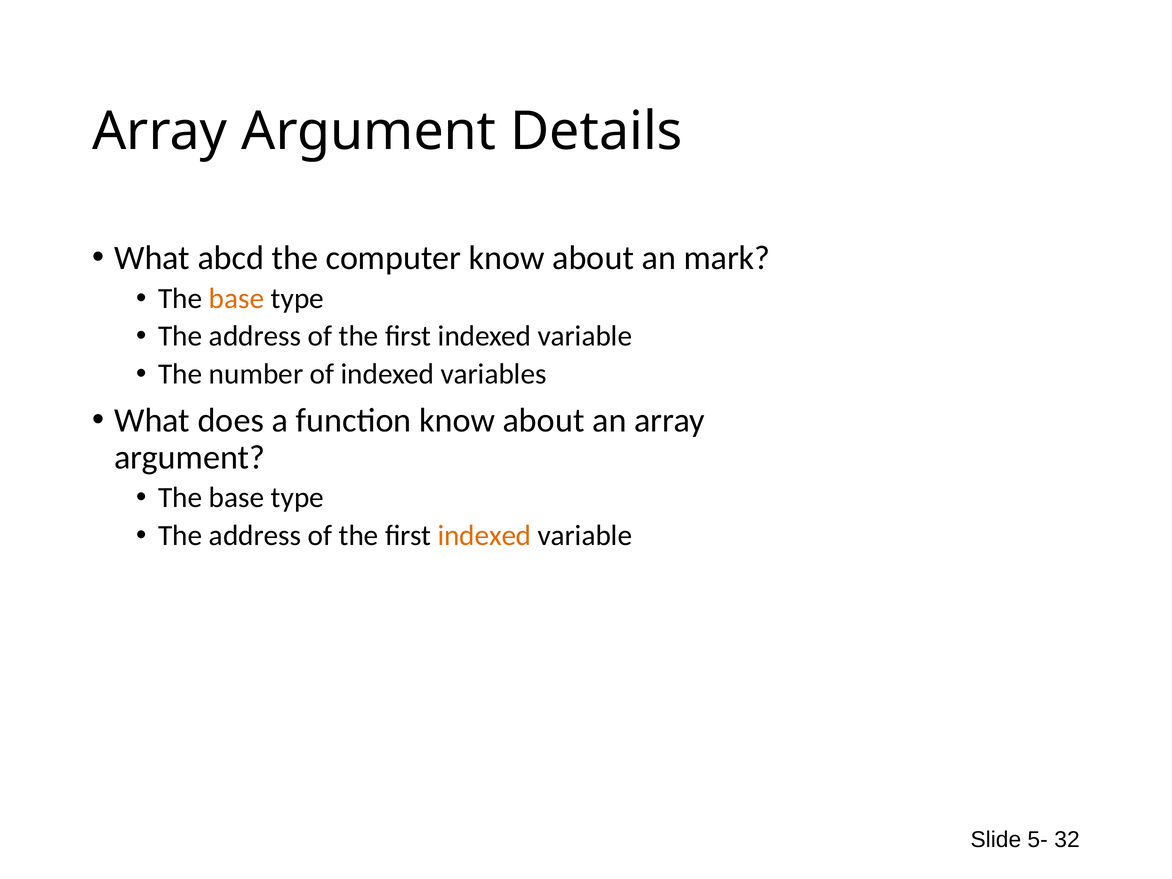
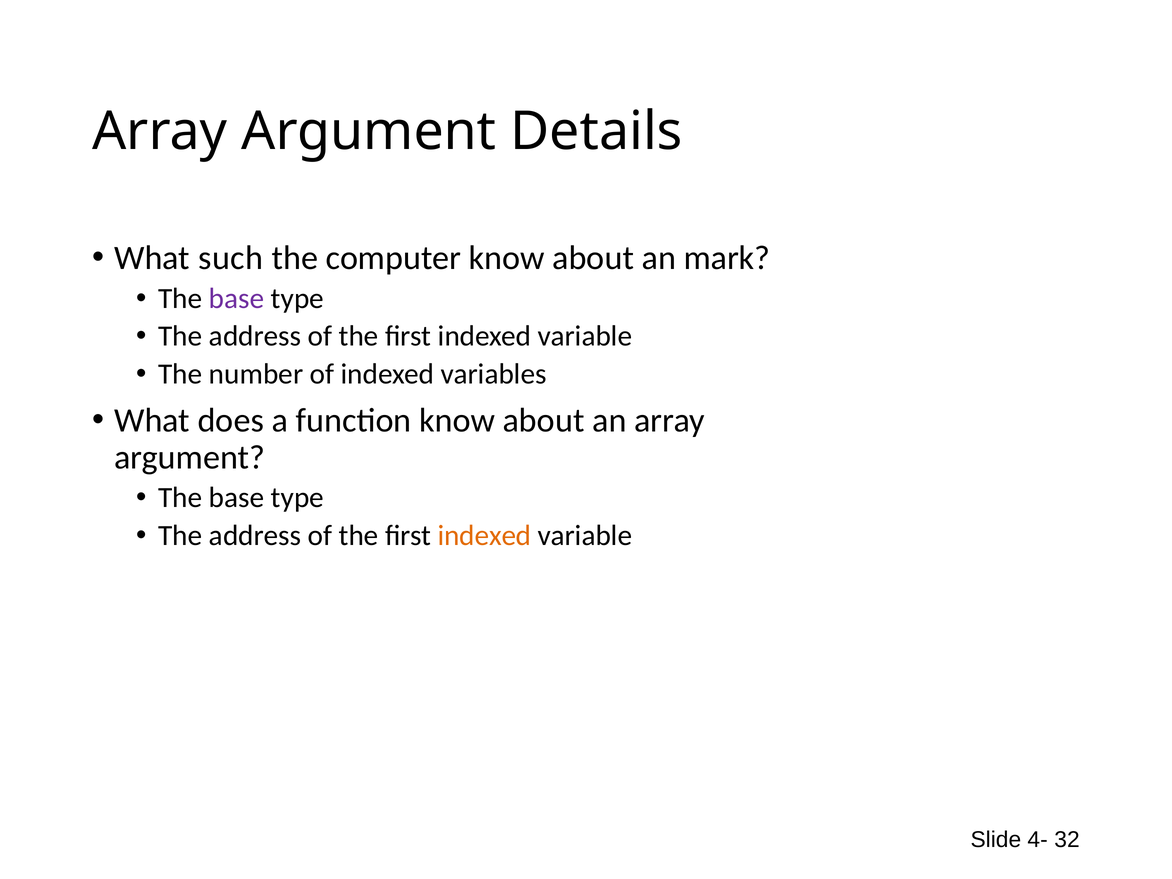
abcd: abcd -> such (231, 258)
base colour: orange -> purple (237, 299)
5-: 5- -> 4- (1038, 840)
